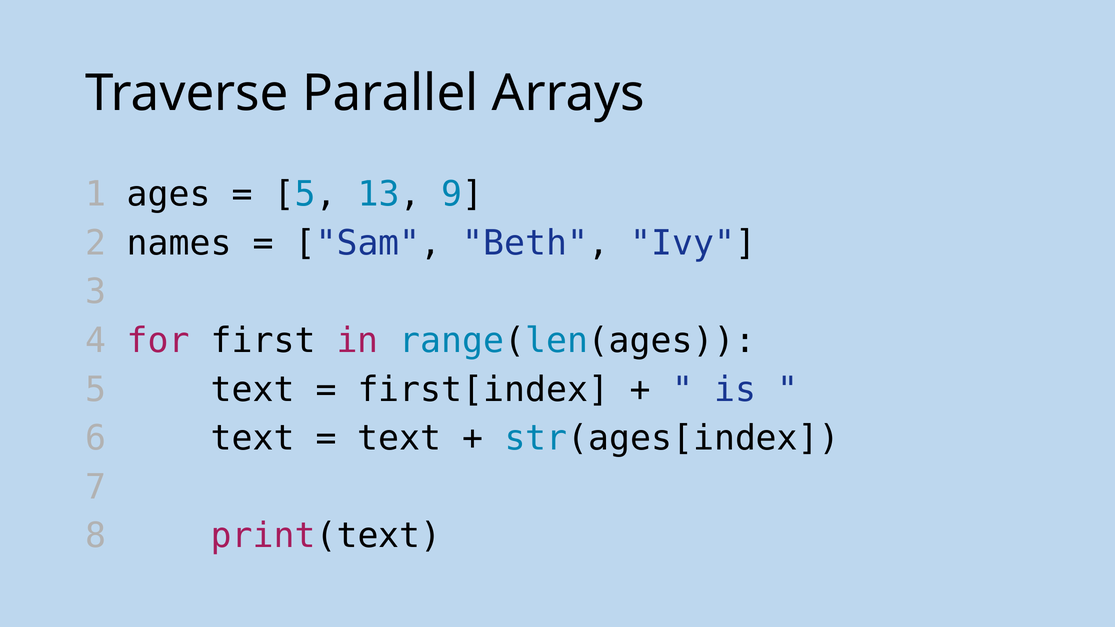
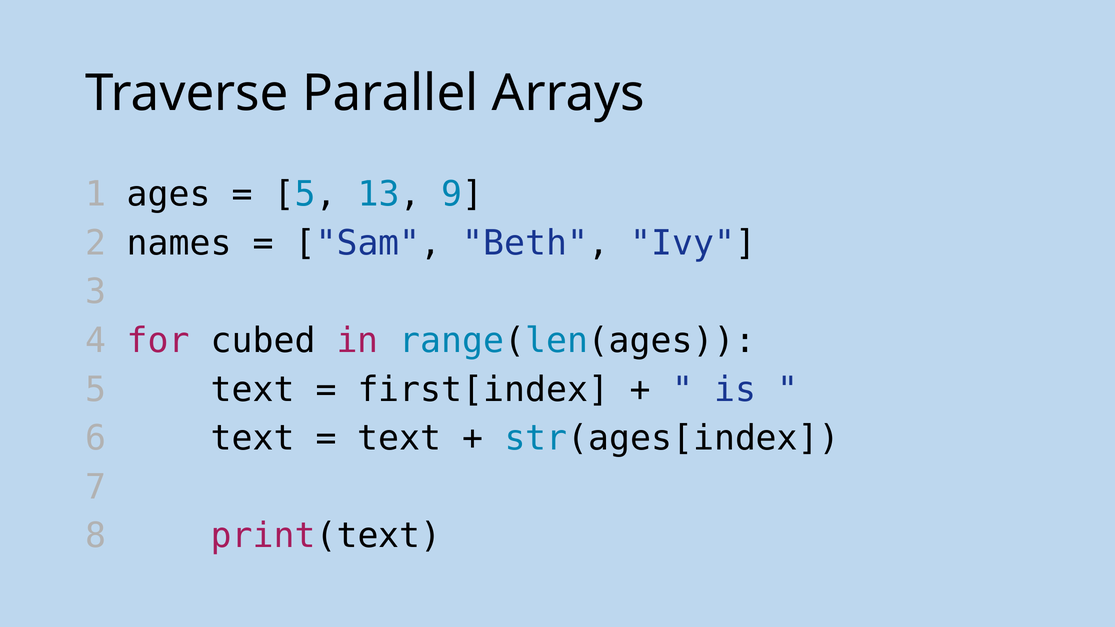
first: first -> cubed (263, 341)
